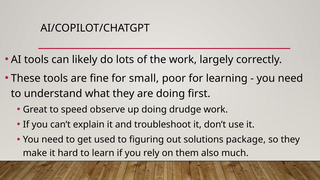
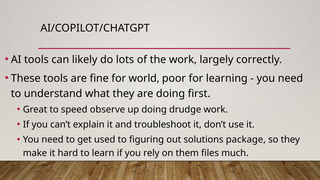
small: small -> world (144, 78)
also: also -> files (210, 153)
